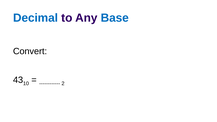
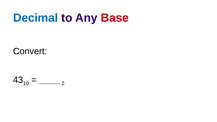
Base colour: blue -> red (115, 18)
